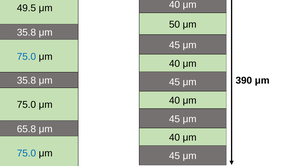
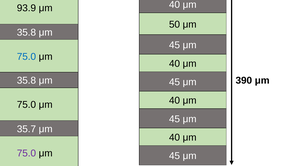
49.5: 49.5 -> 93.9 (26, 8)
65.8: 65.8 -> 35.7 (26, 129)
75.0 colour: blue -> purple (26, 153)
